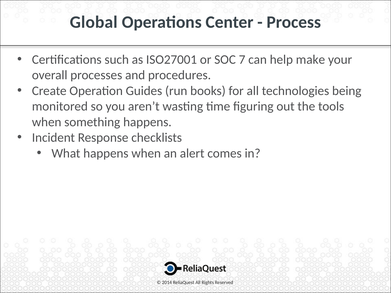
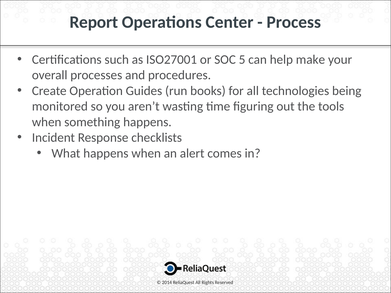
Global: Global -> Report (94, 22)
7: 7 -> 5 (242, 60)
